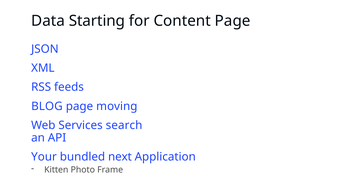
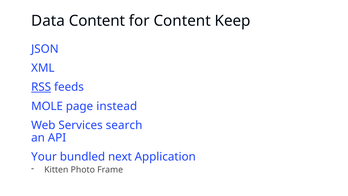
Data Starting: Starting -> Content (97, 21)
Content Page: Page -> Keep (233, 21)
RSS underline: none -> present (41, 87)
BLOG: BLOG -> MOLE (47, 106)
moving: moving -> instead (117, 106)
